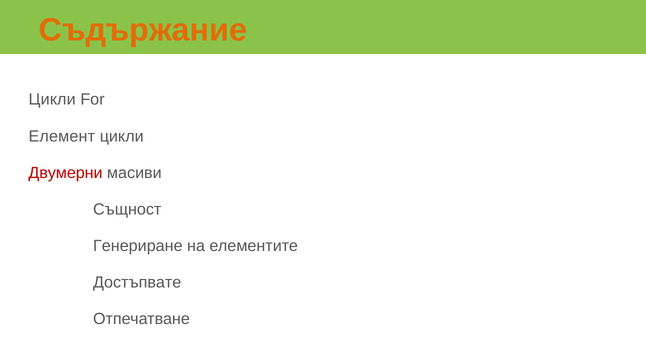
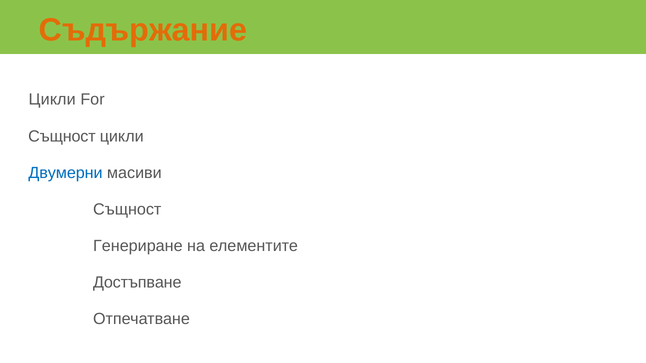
Елемент: Елемент -> Същност (62, 136)
Двумерни colour: red -> blue (66, 173)
Достъпвате: Достъпвате -> Достъпване (137, 283)
